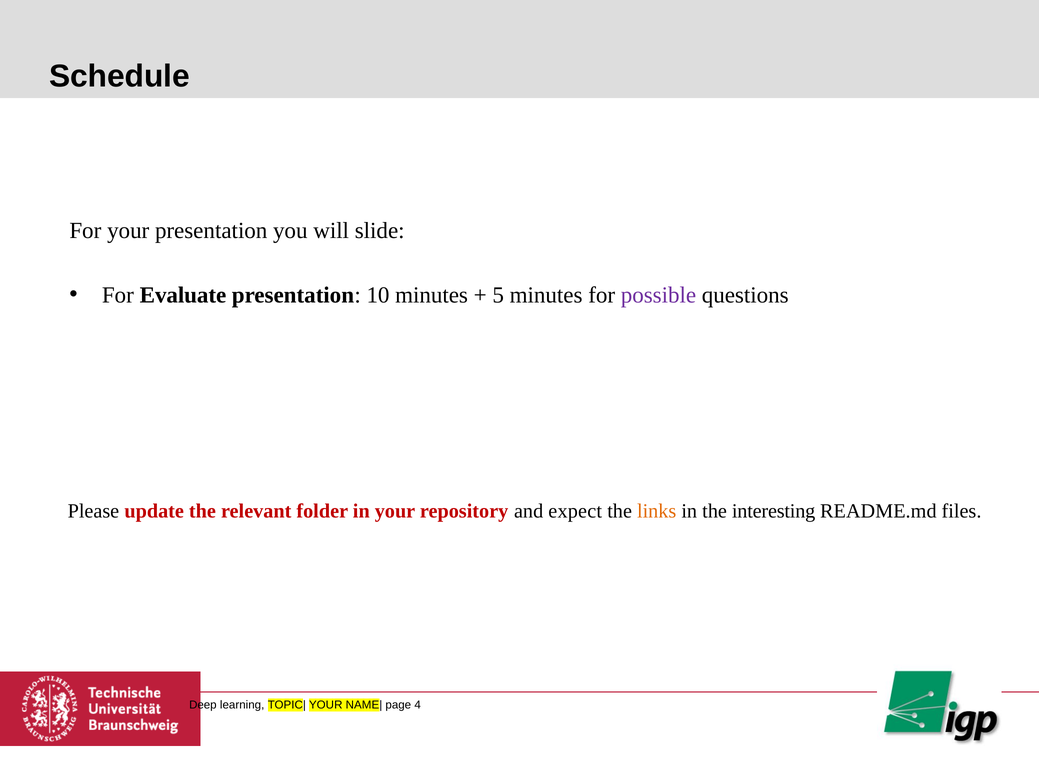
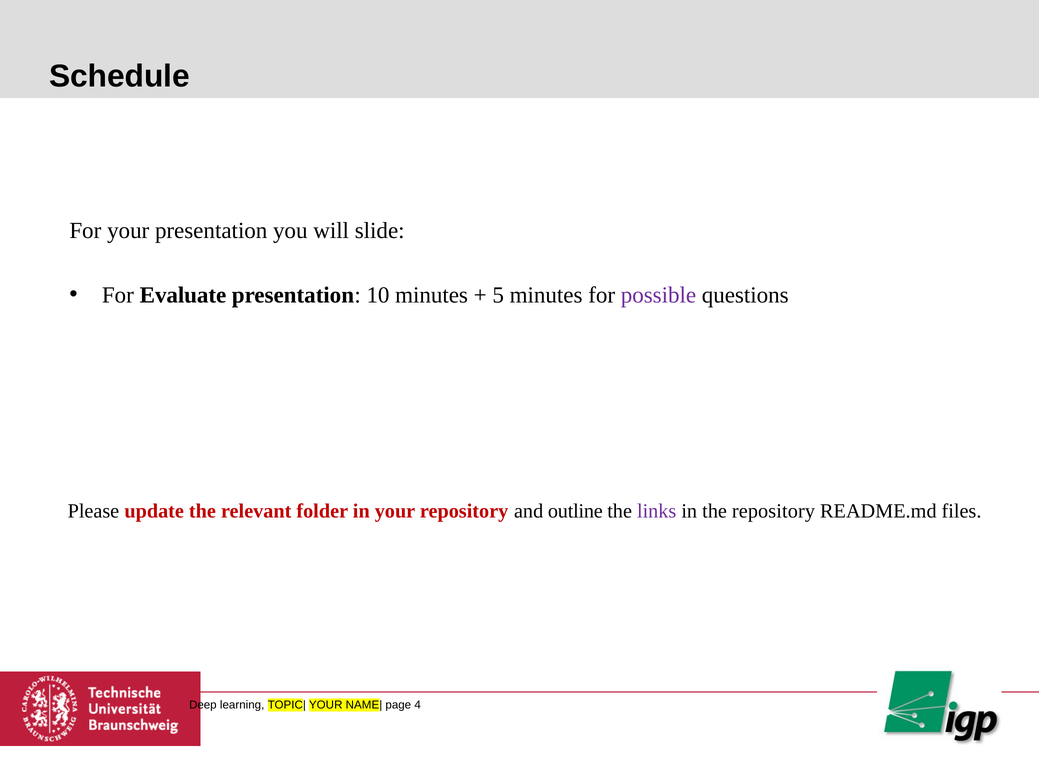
expect: expect -> outline (575, 511)
links colour: orange -> purple (657, 511)
the interesting: interesting -> repository (773, 511)
